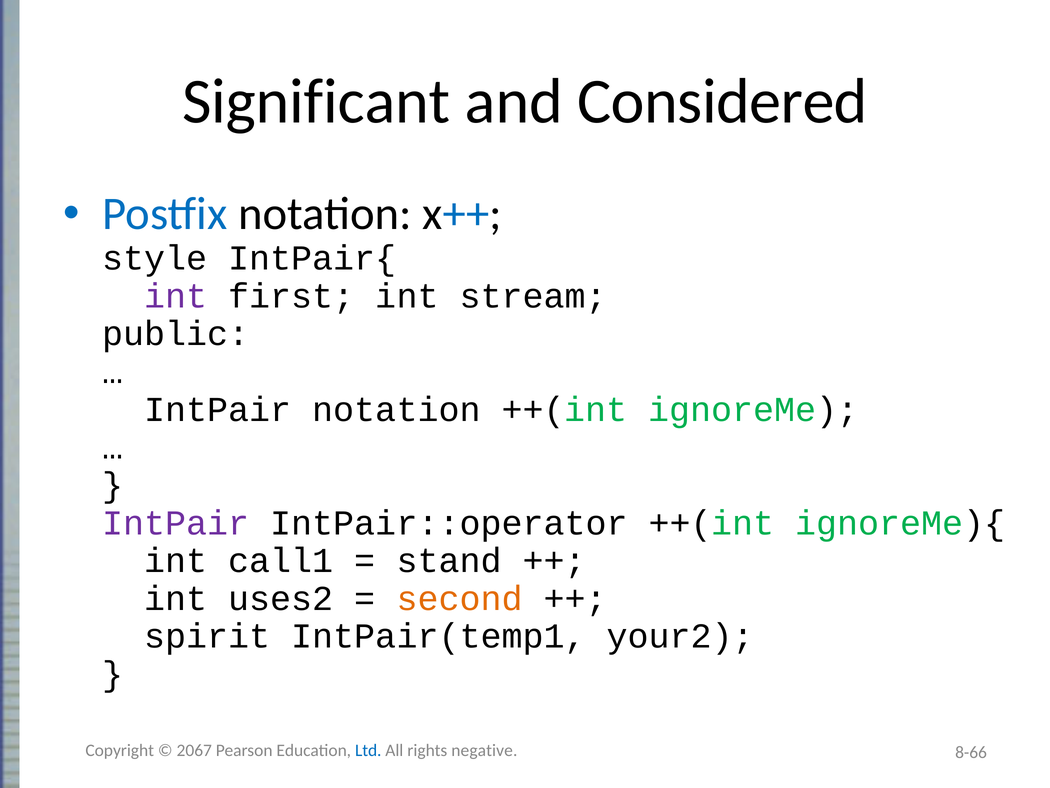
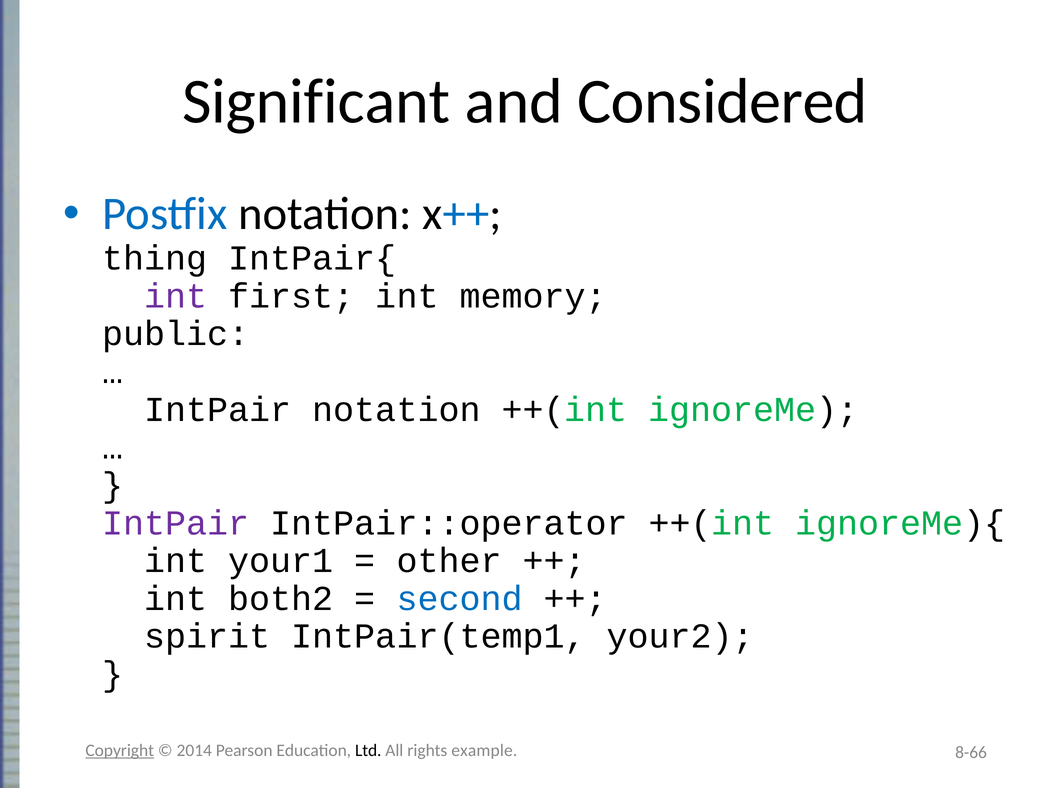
style: style -> thing (155, 258)
stream: stream -> memory (533, 296)
call1: call1 -> your1 (281, 560)
stand: stand -> other (449, 560)
uses2: uses2 -> both2 (281, 598)
second colour: orange -> blue (460, 598)
Copyright underline: none -> present (120, 750)
2067: 2067 -> 2014 (194, 750)
Ltd colour: blue -> black (368, 750)
negative: negative -> example (484, 750)
